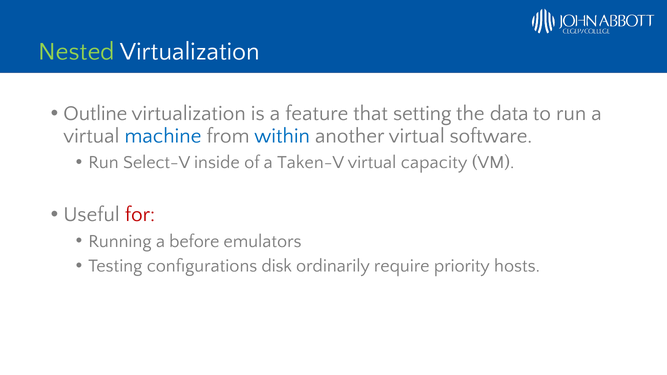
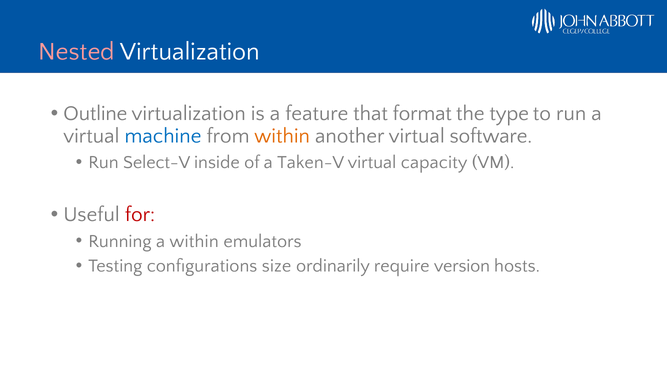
Nested colour: light green -> pink (77, 51)
setting: setting -> format (422, 113)
data: data -> type (509, 113)
within colour: blue -> orange (282, 136)
a before: before -> within (194, 241)
disk: disk -> size (276, 266)
priority: priority -> version (462, 266)
